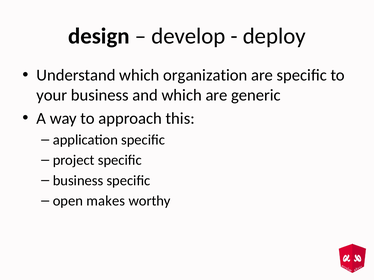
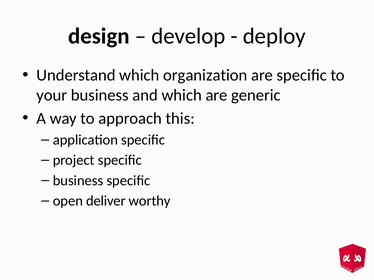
makes: makes -> deliver (106, 201)
